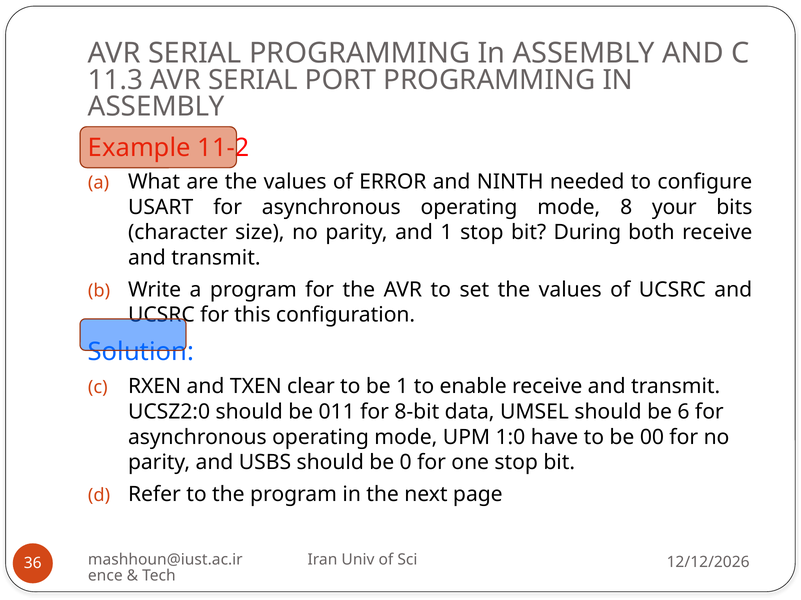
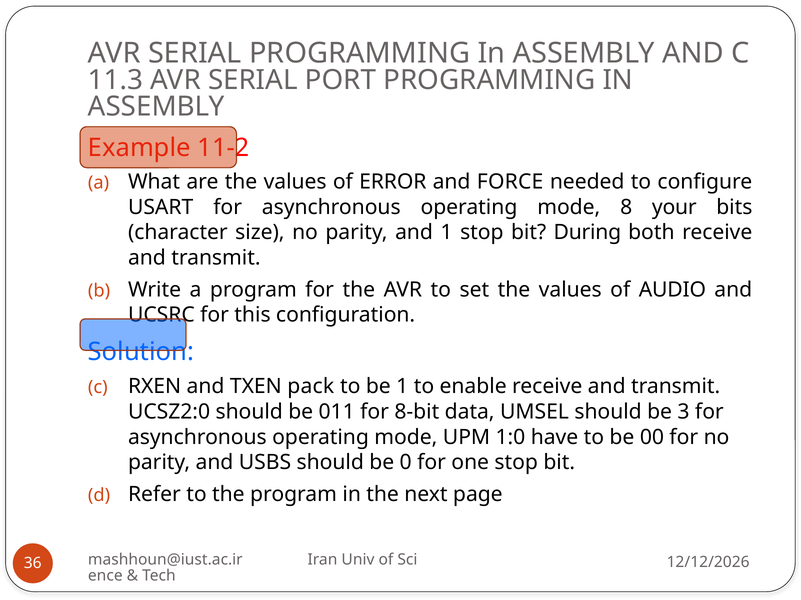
NINTH: NINTH -> FORCE (510, 182)
of UCSRC: UCSRC -> AUDIO (672, 290)
clear: clear -> pack (311, 387)
6: 6 -> 3 (683, 412)
